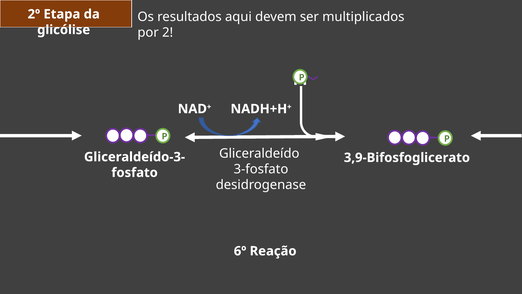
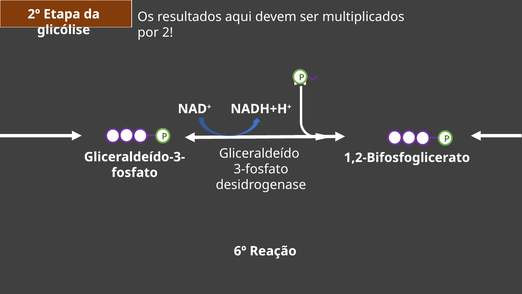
3,9-Bifosfoglicerato: 3,9-Bifosfoglicerato -> 1,2-Bifosfoglicerato (407, 157)
